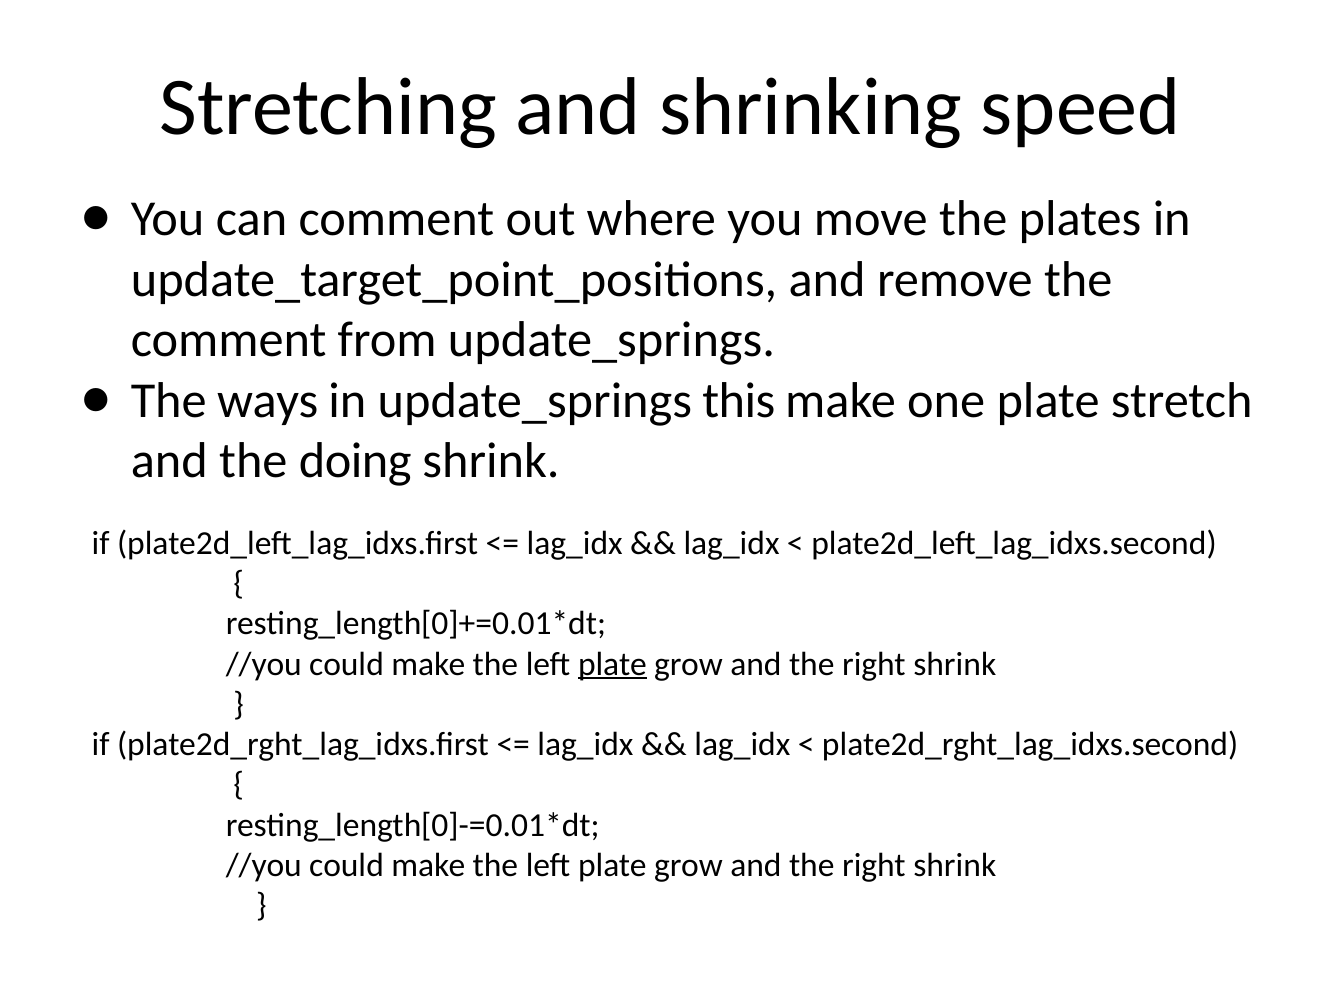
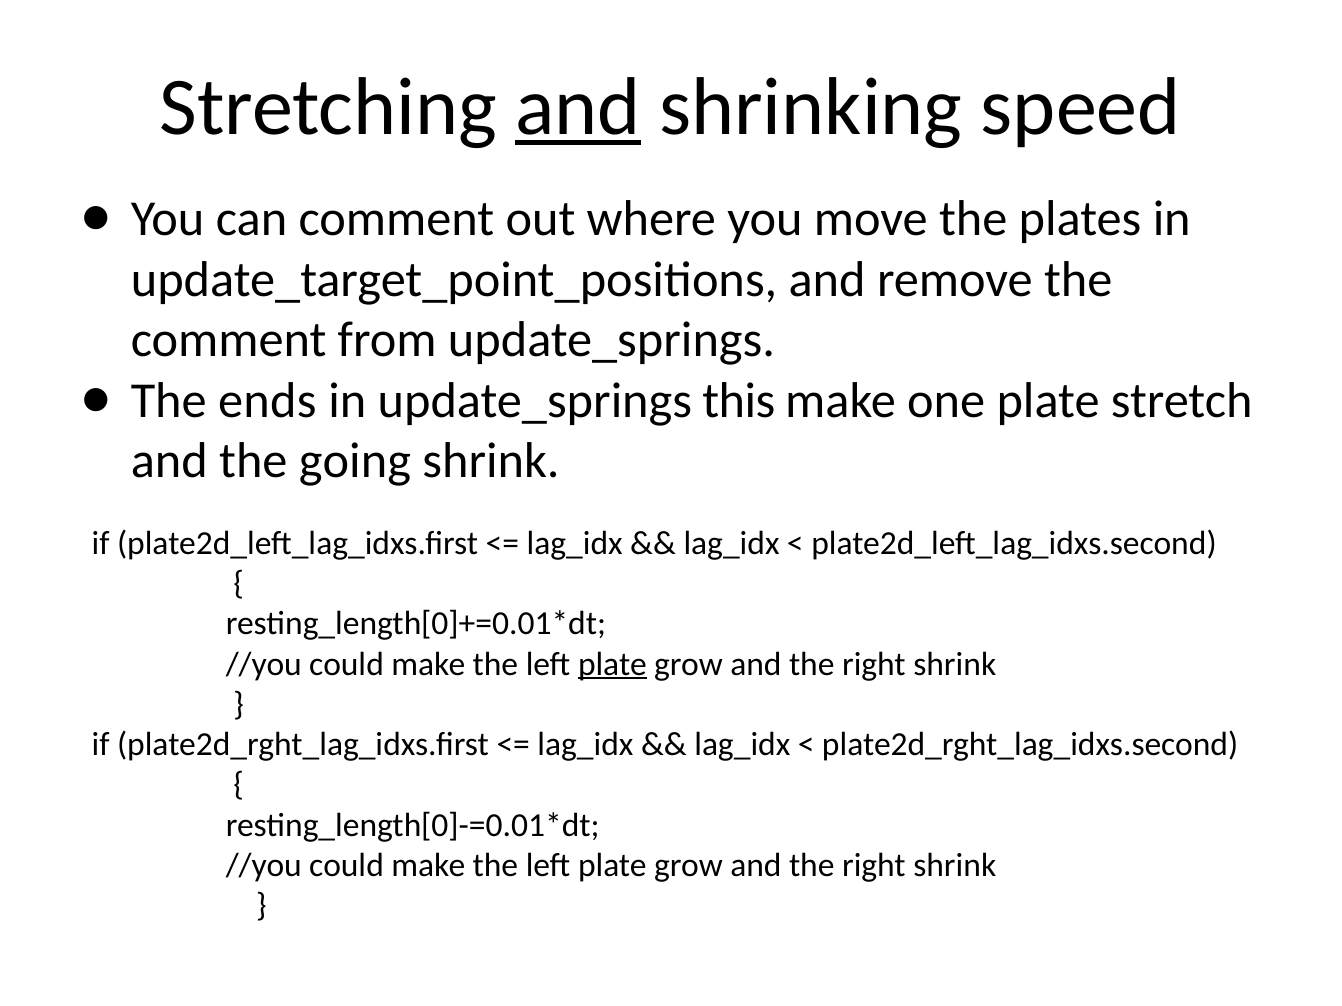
and underline: none -> present (578, 108)
ways: ways -> ends (267, 401)
doing: doing -> going (355, 461)
